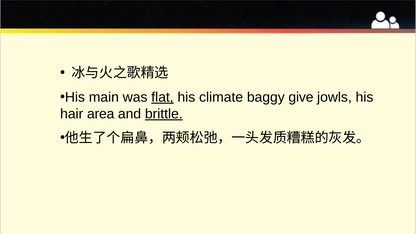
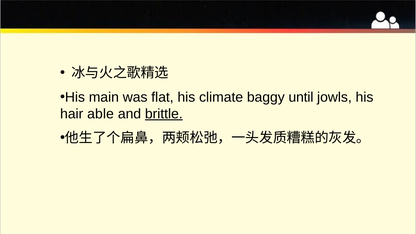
flat underline: present -> none (162, 97)
give: give -> until (301, 97)
area: area -> able (101, 114)
